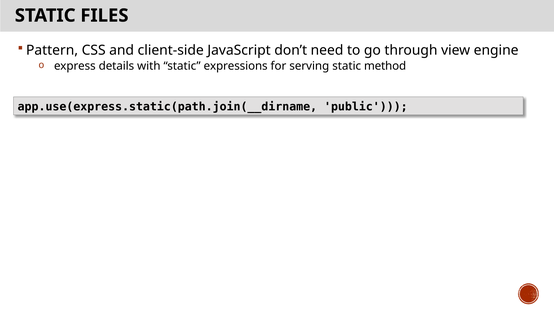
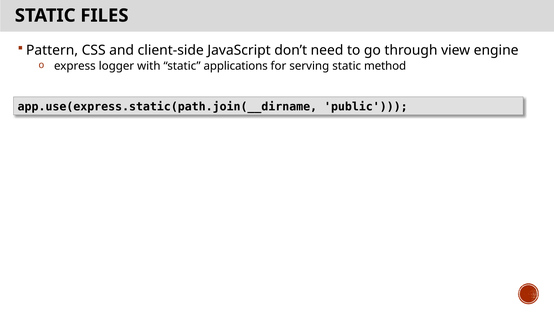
details: details -> logger (116, 66)
expressions: expressions -> applications (236, 66)
